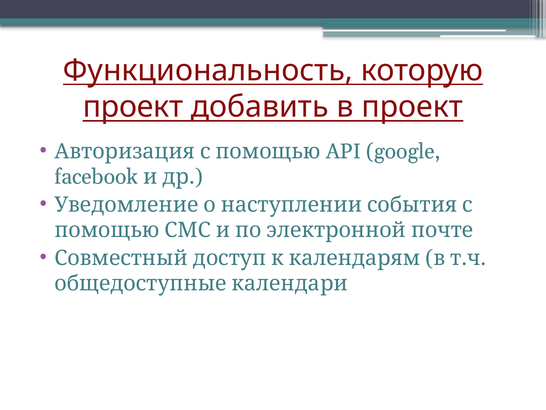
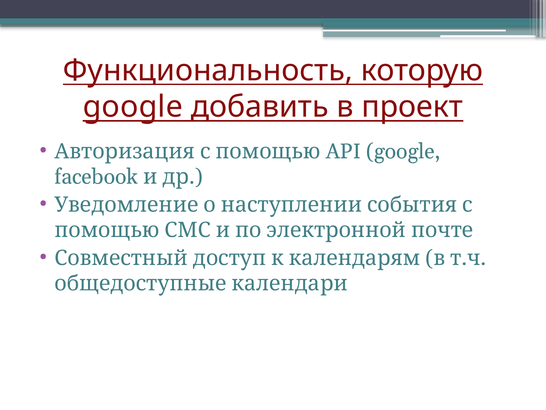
проект: проект -> google (133, 107)
